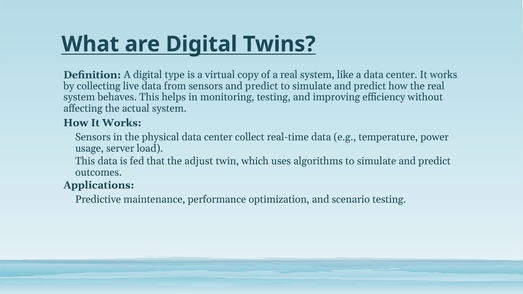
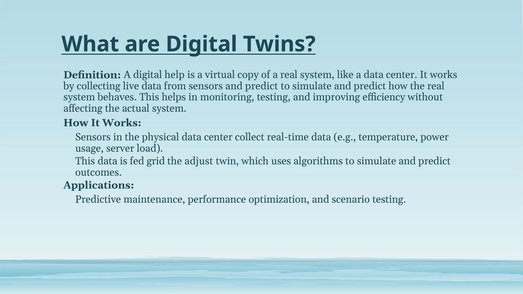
type: type -> help (175, 75)
that: that -> grid (156, 161)
